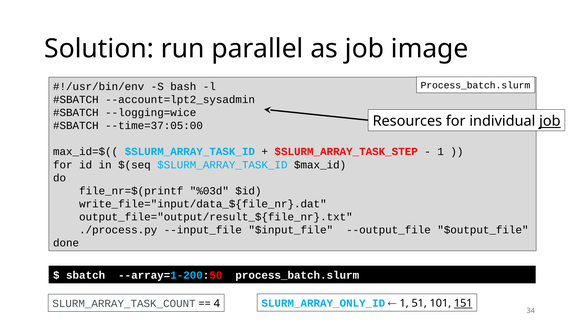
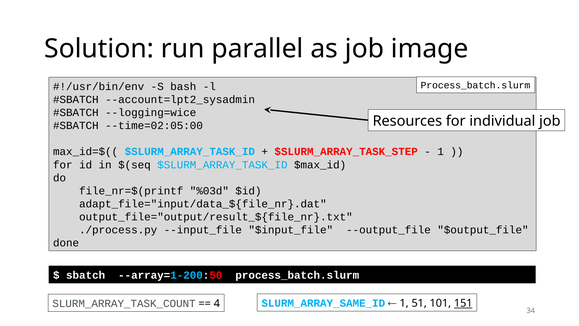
job underline: present -> none (550, 121)
--time=37:05:00: --time=37:05:00 -> --time=02:05:00 (154, 126)
write_file="input/data_${file_nr}.dat: write_file="input/data_${file_nr}.dat -> adapt_file="input/data_${file_nr}.dat (203, 204)
SLURM_ARRAY_ONLY_ID: SLURM_ARRAY_ONLY_ID -> SLURM_ARRAY_SAME_ID (323, 303)
